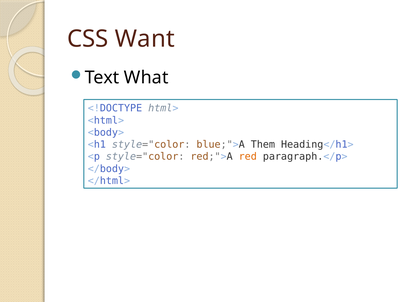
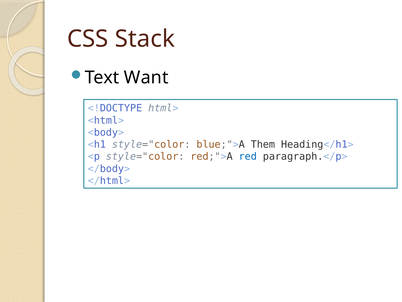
Want: Want -> Stack (145, 39)
What: What -> Want (146, 78)
red colour: orange -> blue (248, 156)
